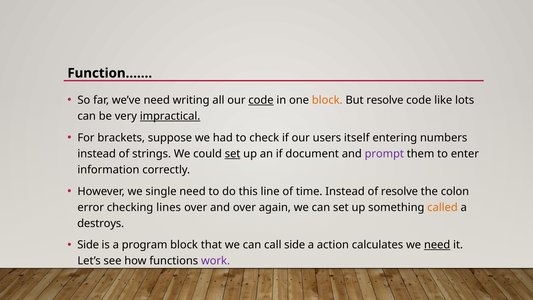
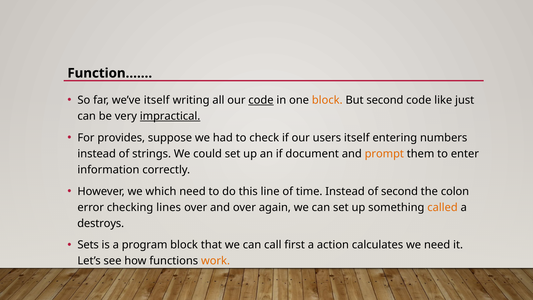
we’ve need: need -> itself (157, 100)
But resolve: resolve -> second (385, 100)
lots: lots -> just (465, 100)
brackets: brackets -> provides (121, 138)
set underline: present -> none (233, 154)
prompt colour: purple -> orange (384, 154)
single: single -> which (161, 191)
of resolve: resolve -> second (399, 191)
Side: Side -> Sets (88, 245)
call side: side -> first (295, 245)
need underline: present -> none (437, 245)
work colour: purple -> orange (216, 261)
